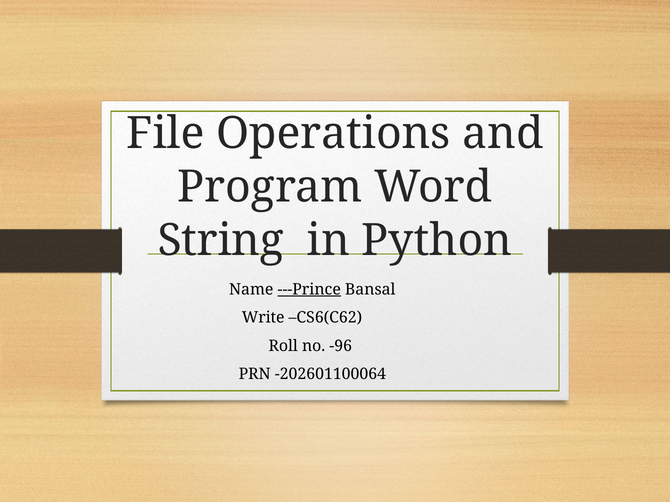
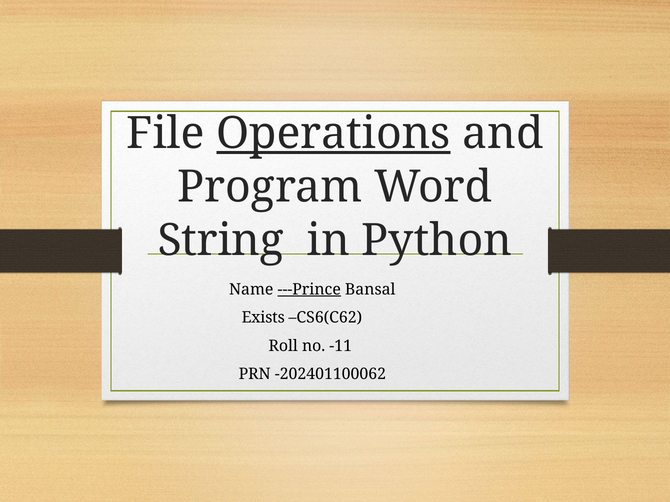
Operations underline: none -> present (333, 133)
Write: Write -> Exists (263, 318)
-96: -96 -> -11 (341, 346)
-202601100064: -202601100064 -> -202401100062 (330, 375)
